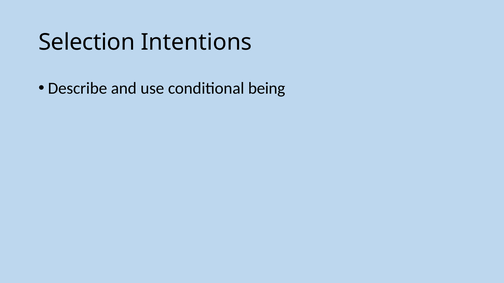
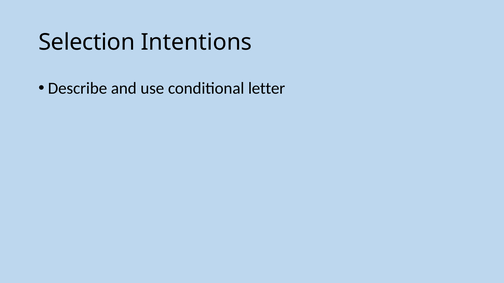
being: being -> letter (267, 89)
